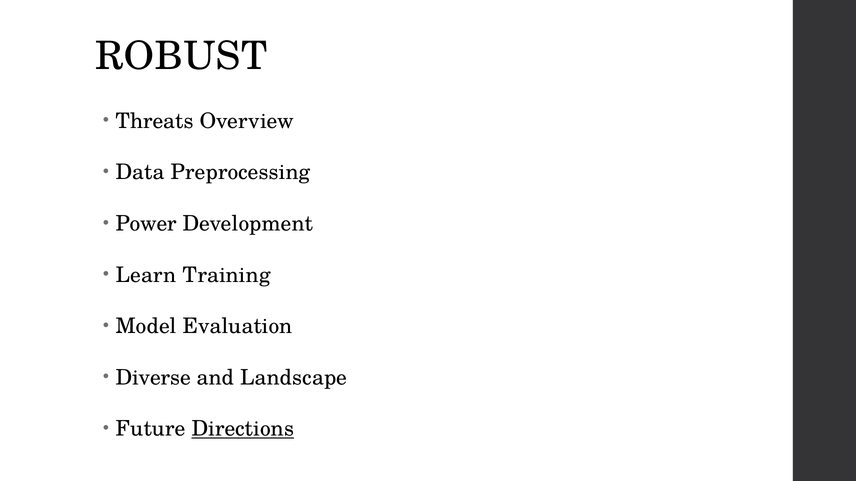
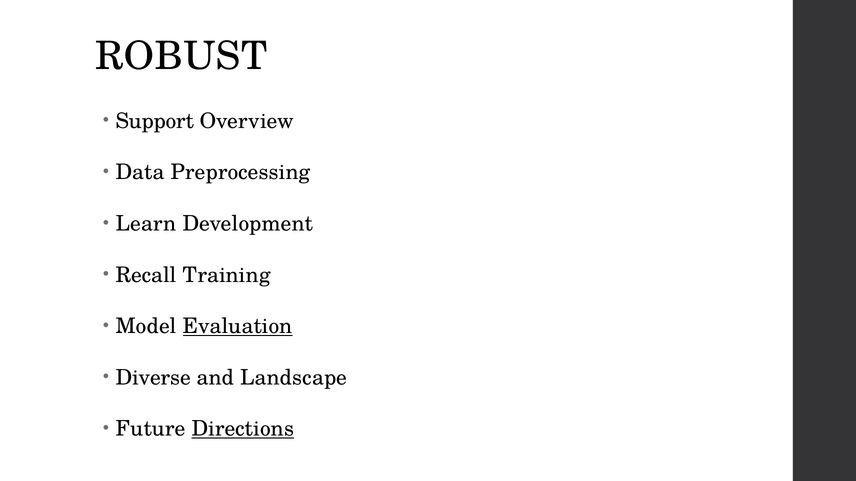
Threats: Threats -> Support (155, 121)
Power: Power -> Learn (146, 224)
Learn: Learn -> Recall (146, 275)
Evaluation underline: none -> present (238, 327)
